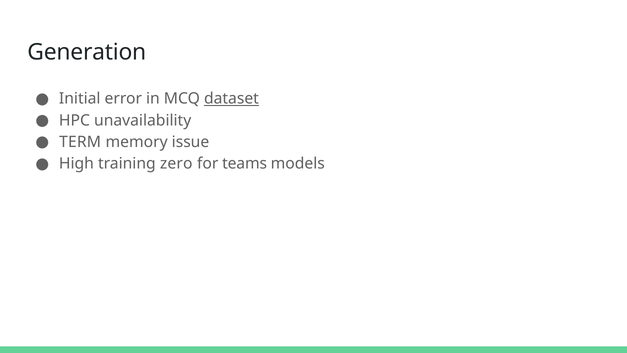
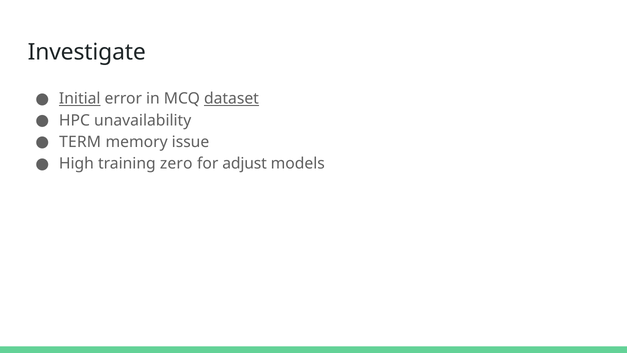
Generation: Generation -> Investigate (87, 52)
Initial underline: none -> present (80, 99)
teams: teams -> adjust (245, 163)
